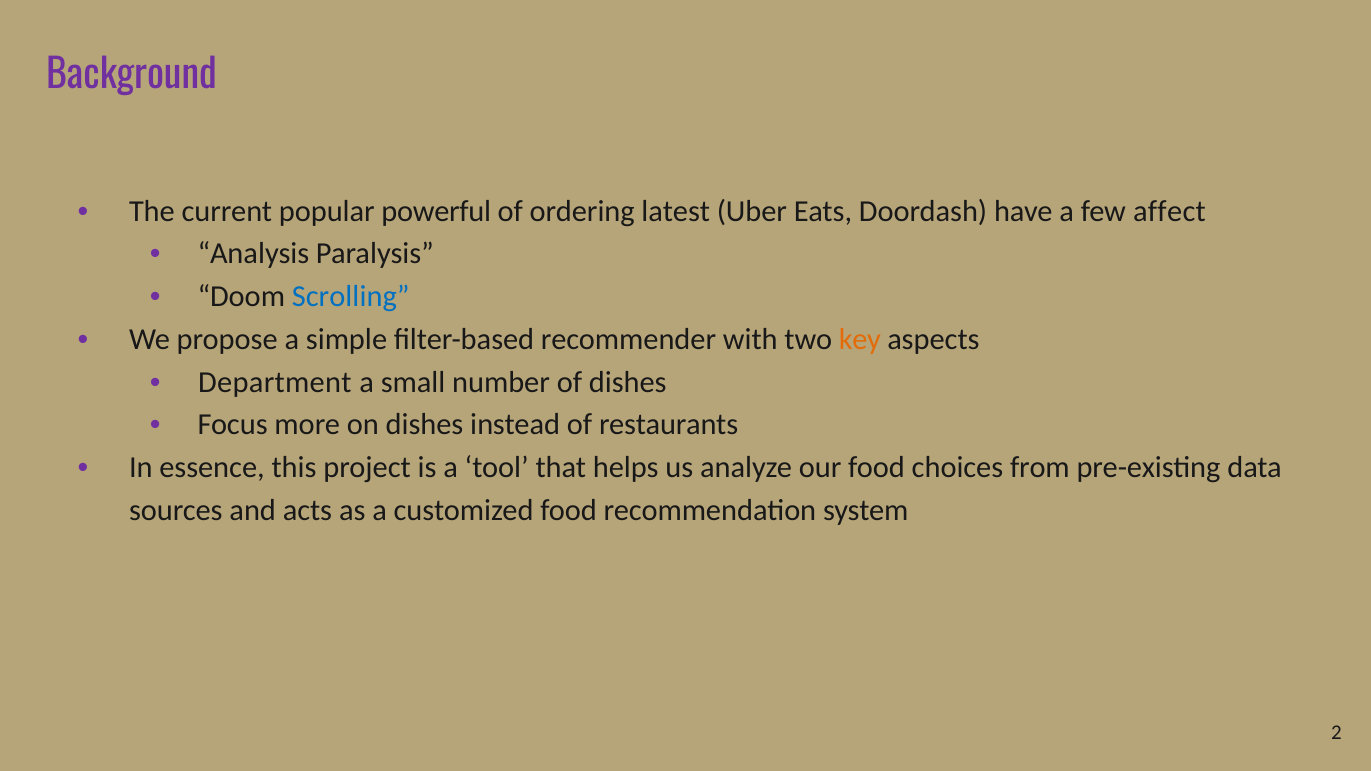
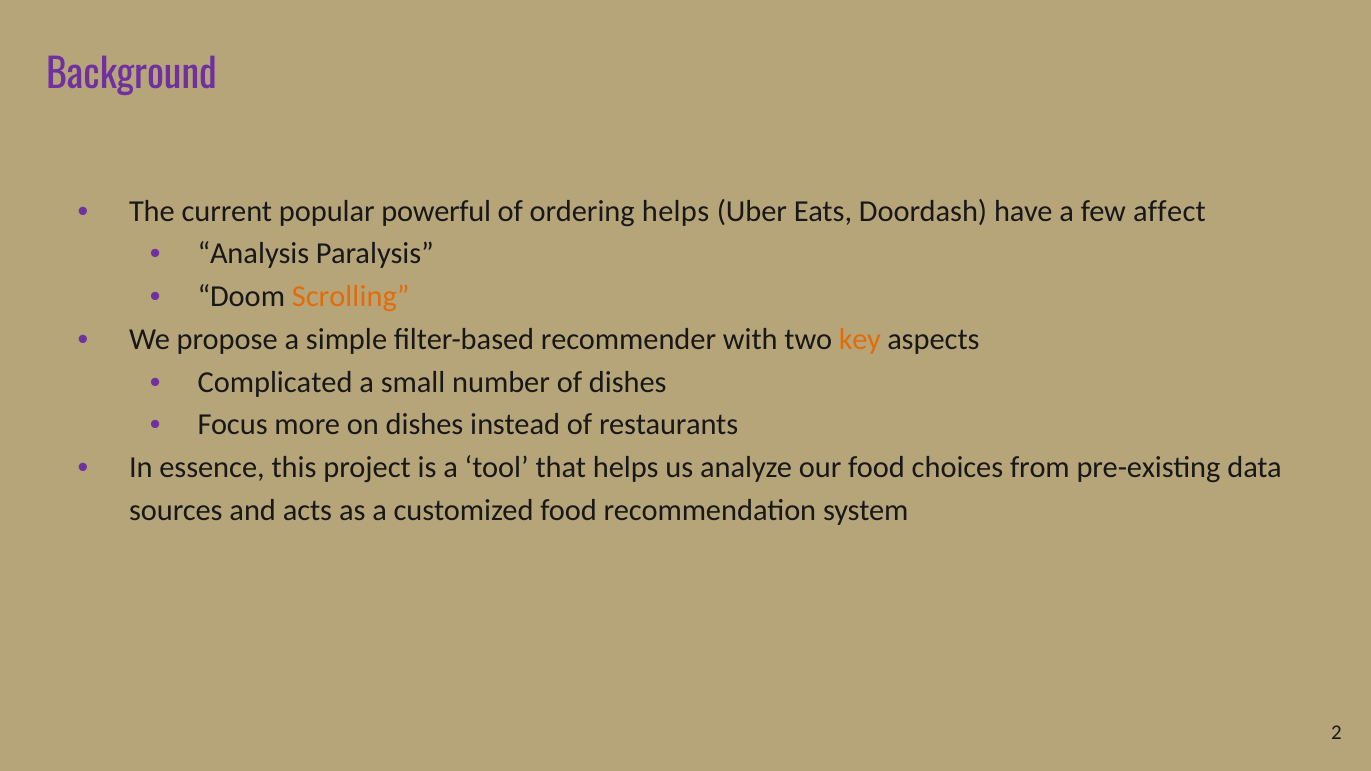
ordering latest: latest -> helps (676, 211)
Scrolling colour: blue -> orange (351, 297)
Department: Department -> Complicated (275, 382)
